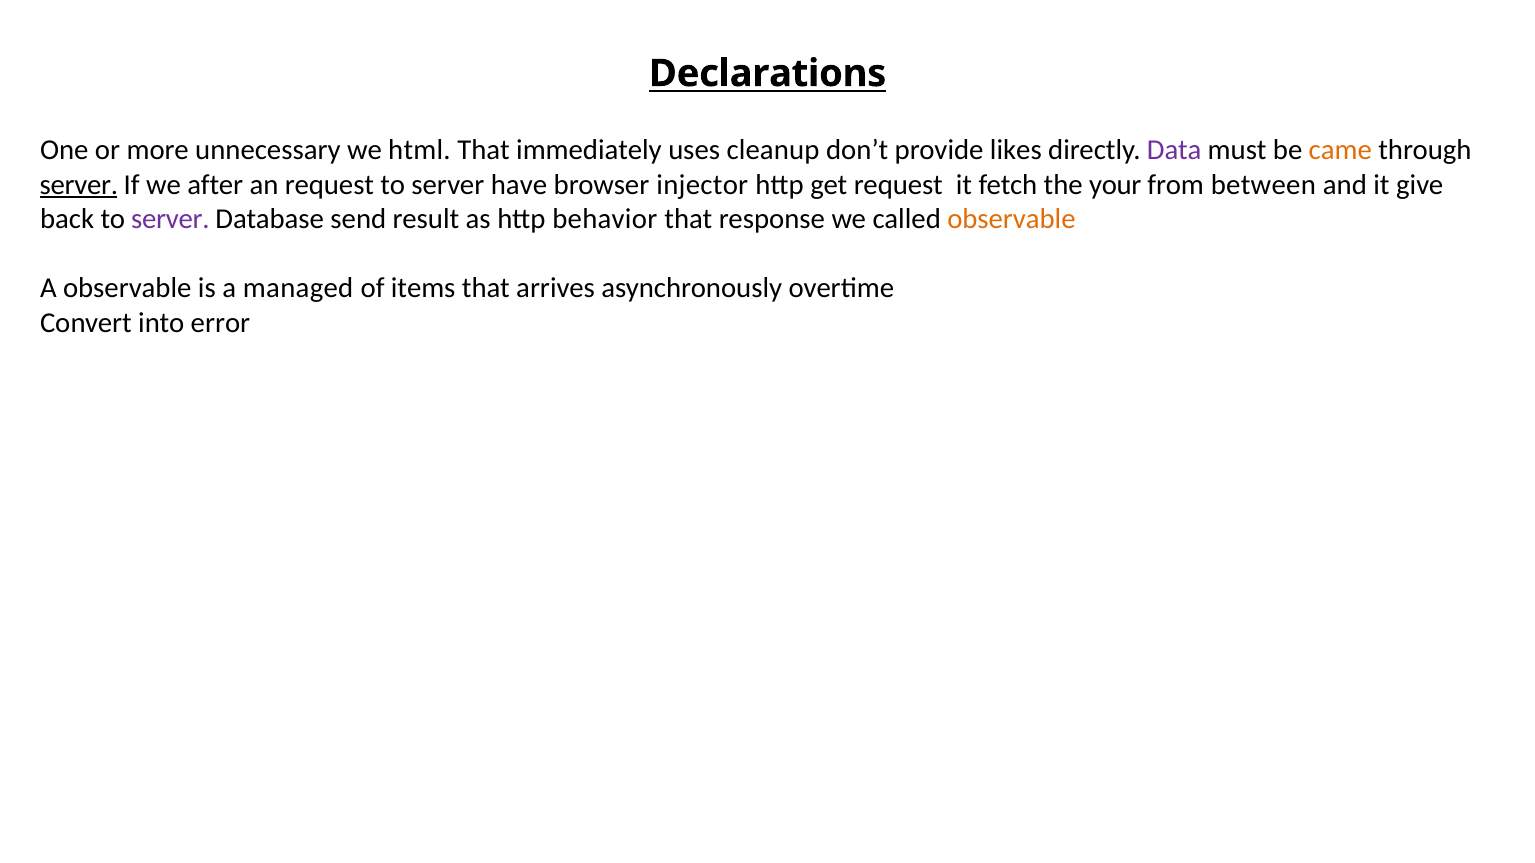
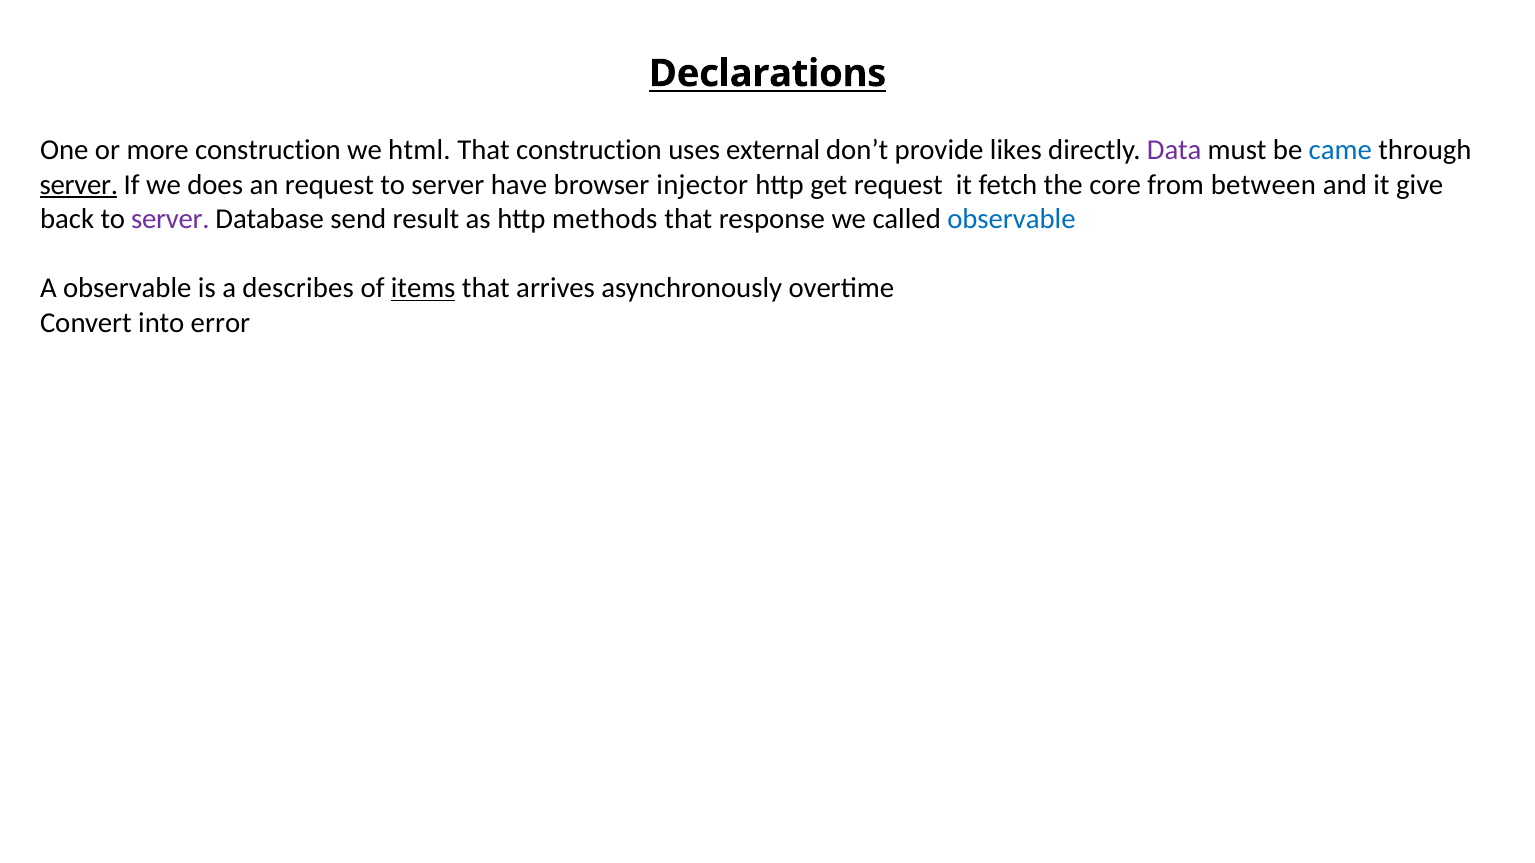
more unnecessary: unnecessary -> construction (268, 150)
That immediately: immediately -> construction (589, 150)
cleanup: cleanup -> external (773, 150)
came colour: orange -> blue (1340, 150)
after: after -> does (215, 185)
your: your -> core (1115, 185)
behavior: behavior -> methods (605, 219)
observable colour: orange -> blue (1011, 219)
managed: managed -> describes (298, 288)
items underline: none -> present (423, 288)
